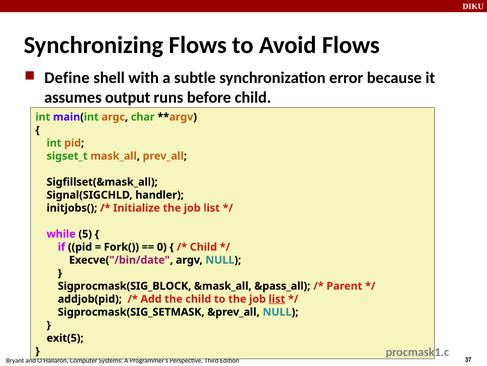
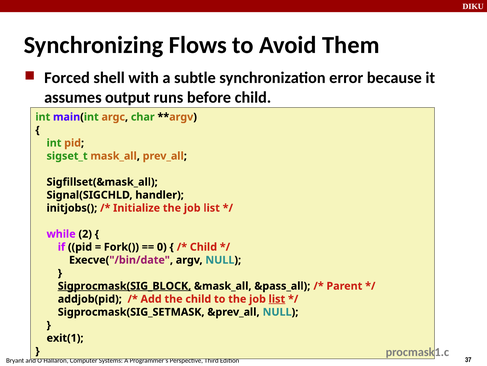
Avoid Flows: Flows -> Them (351, 45)
Define: Define -> Forced (67, 78)
5: 5 -> 2 (85, 234)
Sigprocmask(SIG_BLOCK underline: none -> present (124, 285)
exit(5: exit(5 -> exit(1 (65, 337)
